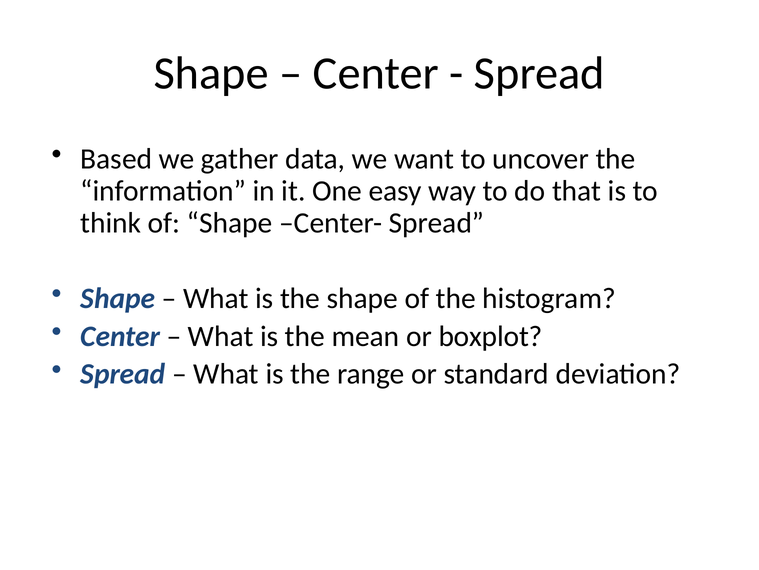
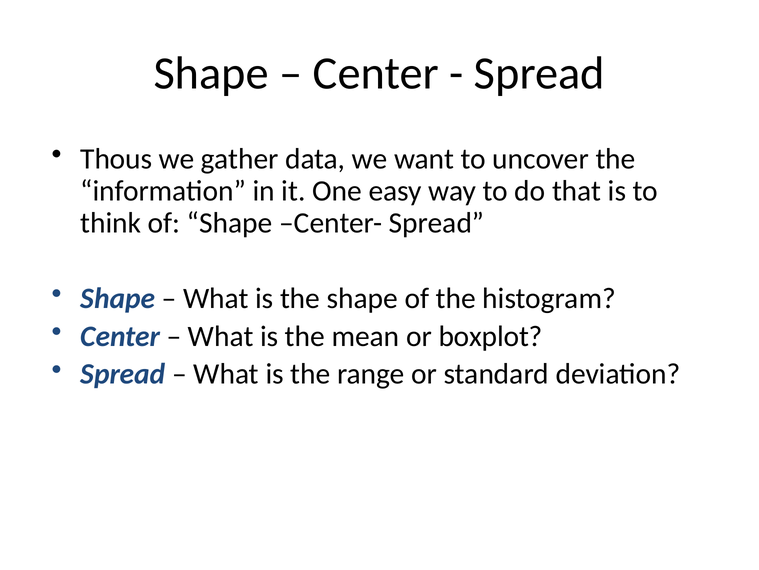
Based: Based -> Thous (116, 159)
